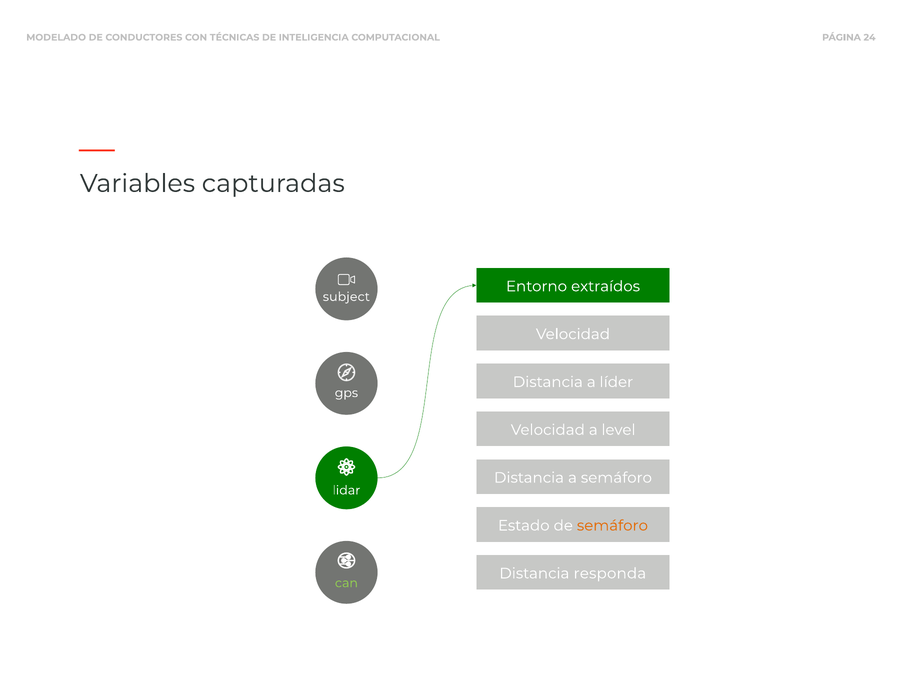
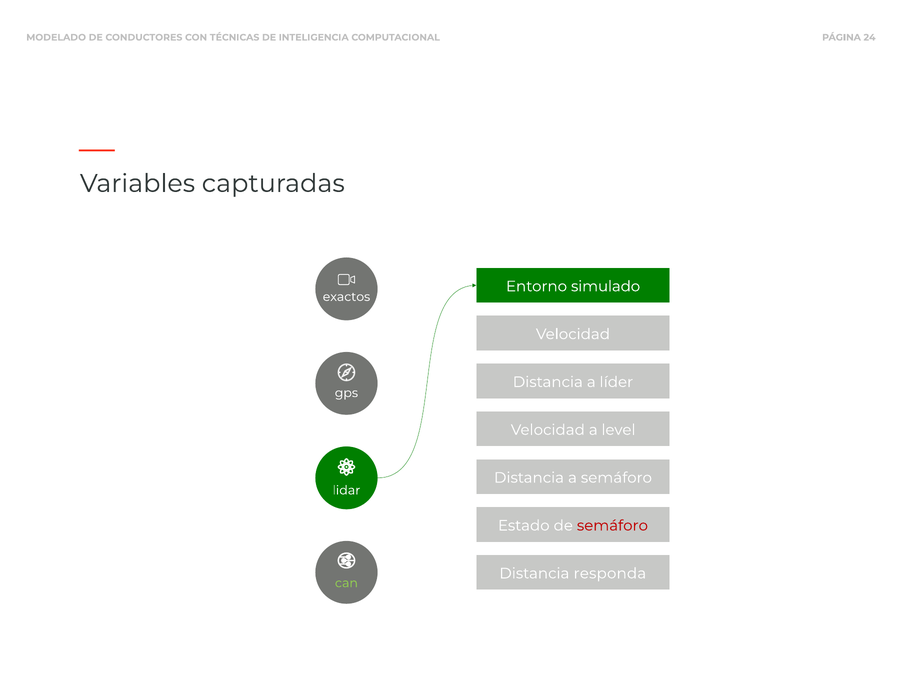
extraídos: extraídos -> simulado (606, 286)
subject: subject -> exactos (346, 297)
semáforo colour: orange -> red (612, 525)
